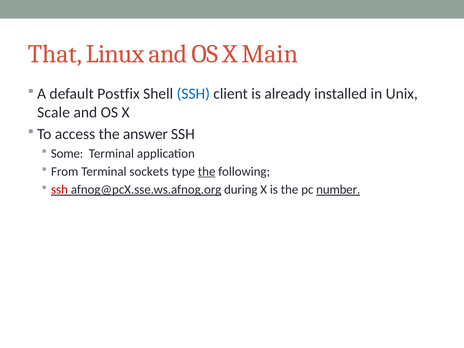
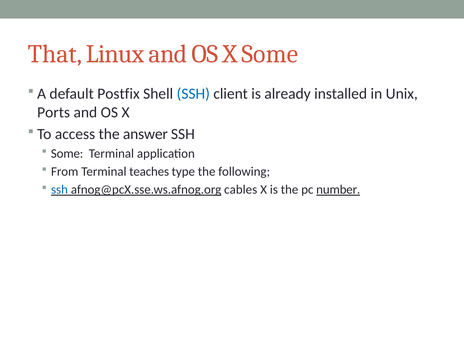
X Main: Main -> Some (270, 54)
Scale: Scale -> Ports (54, 112)
sockets: sockets -> teaches (149, 172)
the underline: present -> none (207, 172)
ssh colour: red -> blue (59, 190)
during: during -> cables (241, 190)
